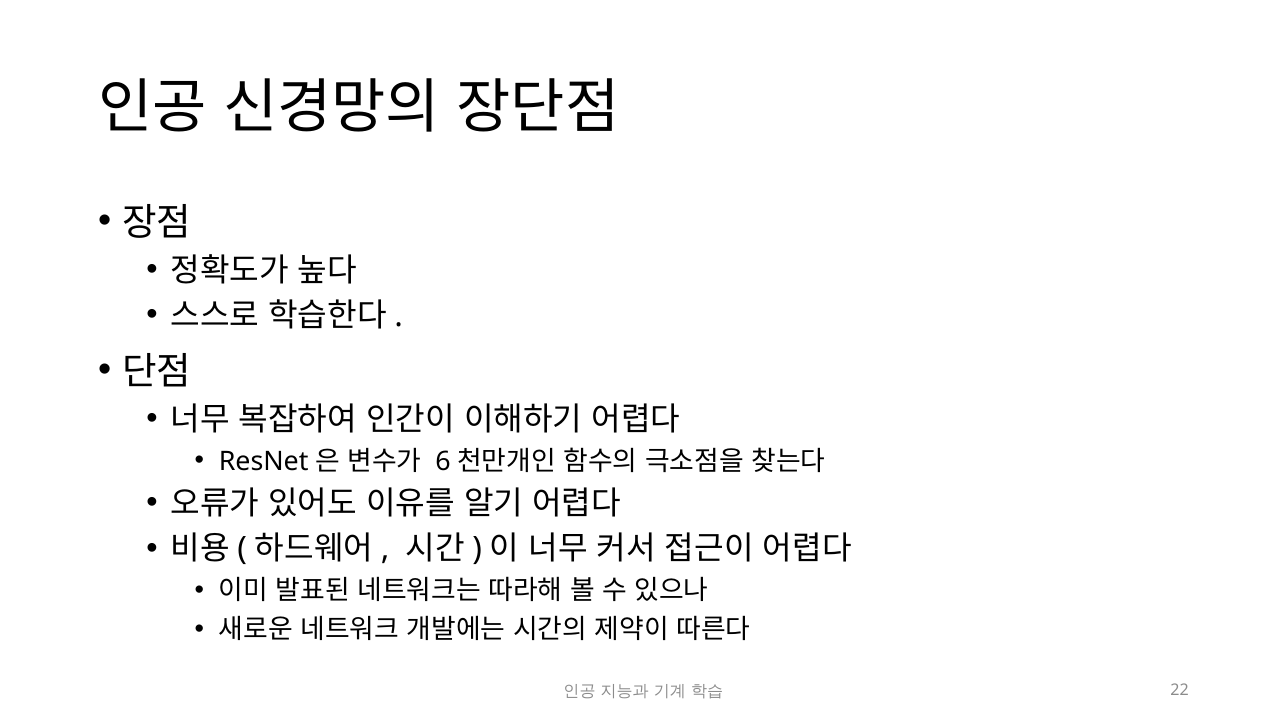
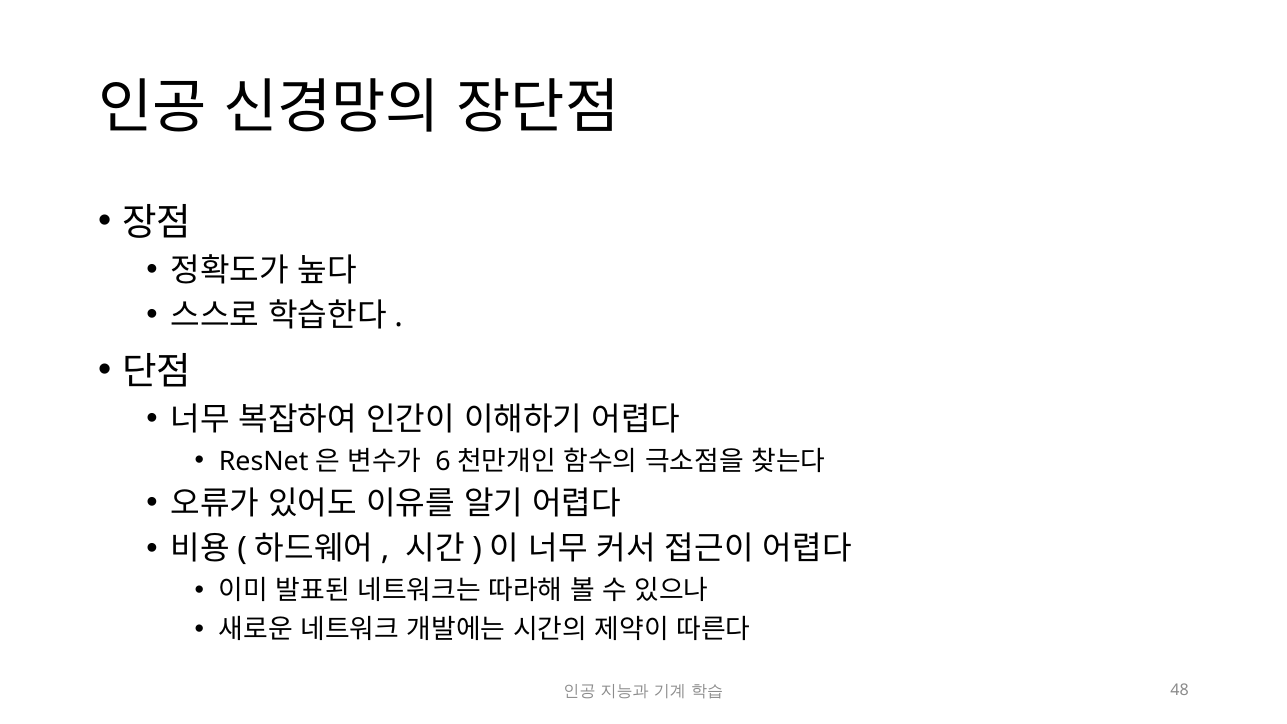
22: 22 -> 48 (1180, 690)
